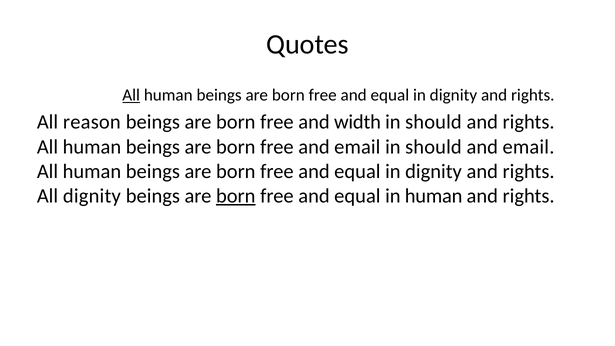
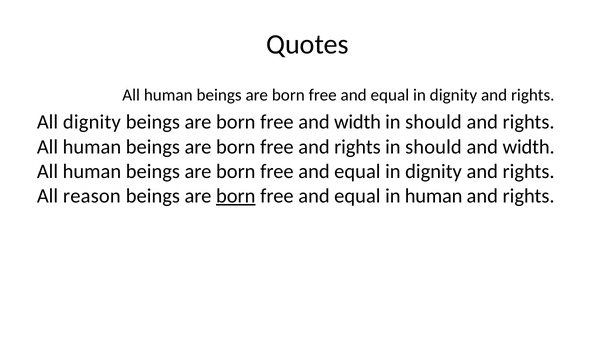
All underline: present -> none (131, 95)
All reason: reason -> dignity (92, 122)
free and email: email -> rights (357, 147)
email: email -> width (529, 147)
All dignity: dignity -> reason (92, 196)
